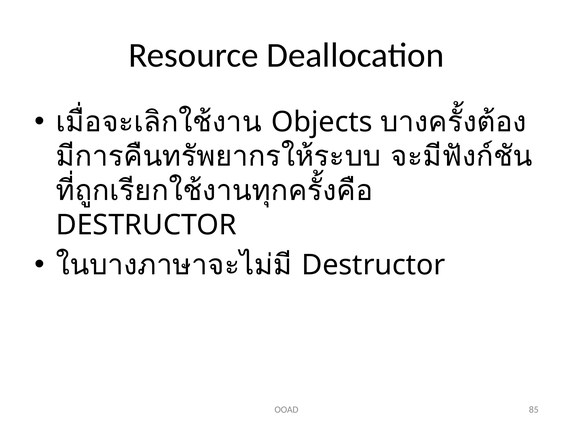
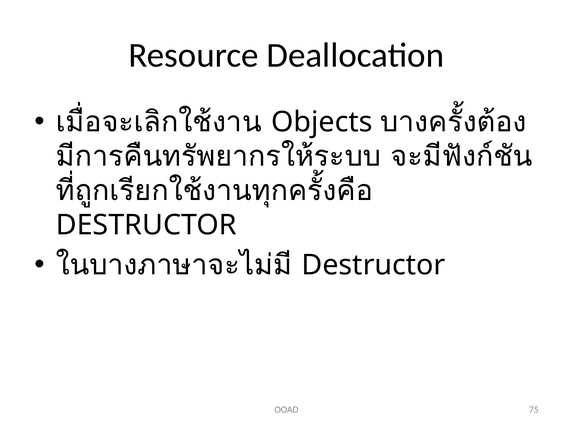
85: 85 -> 75 (534, 410)
